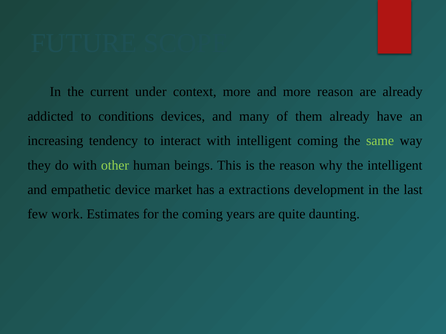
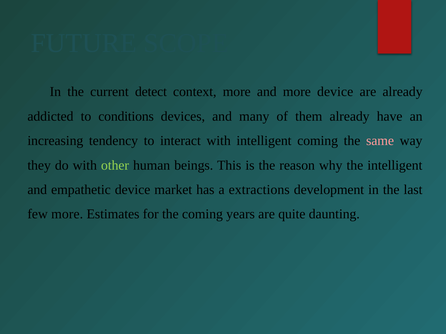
under: under -> detect (151, 92)
more reason: reason -> device (335, 92)
same colour: light green -> pink (380, 141)
few work: work -> more (67, 214)
